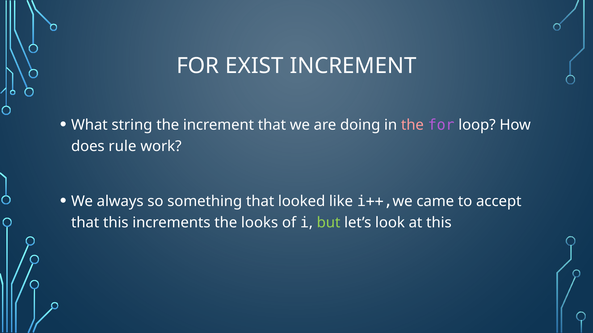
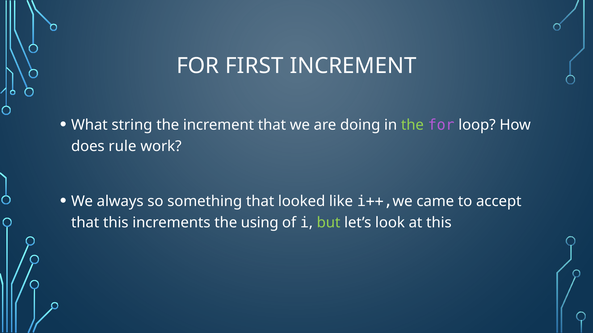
EXIST: EXIST -> FIRST (254, 66)
the colour: pink -> light green (412, 125)
looks: looks -> using (260, 223)
